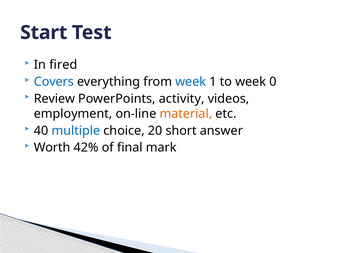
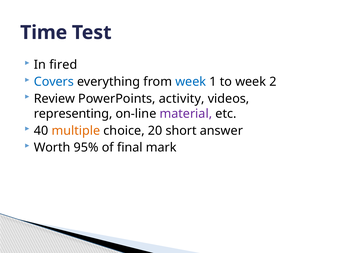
Start: Start -> Time (44, 33)
0: 0 -> 2 (273, 82)
employment: employment -> representing (73, 114)
material colour: orange -> purple (186, 114)
multiple colour: blue -> orange (76, 131)
42%: 42% -> 95% (86, 148)
